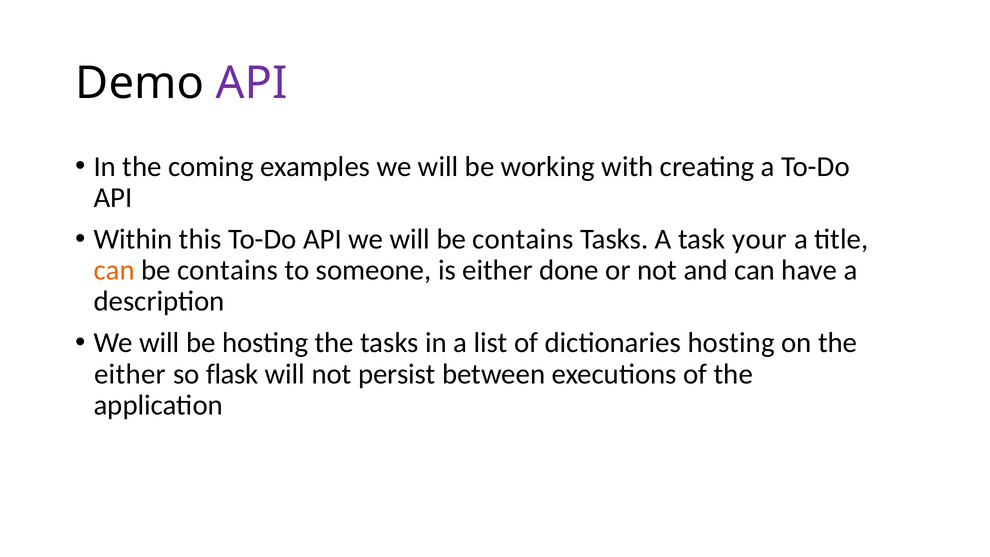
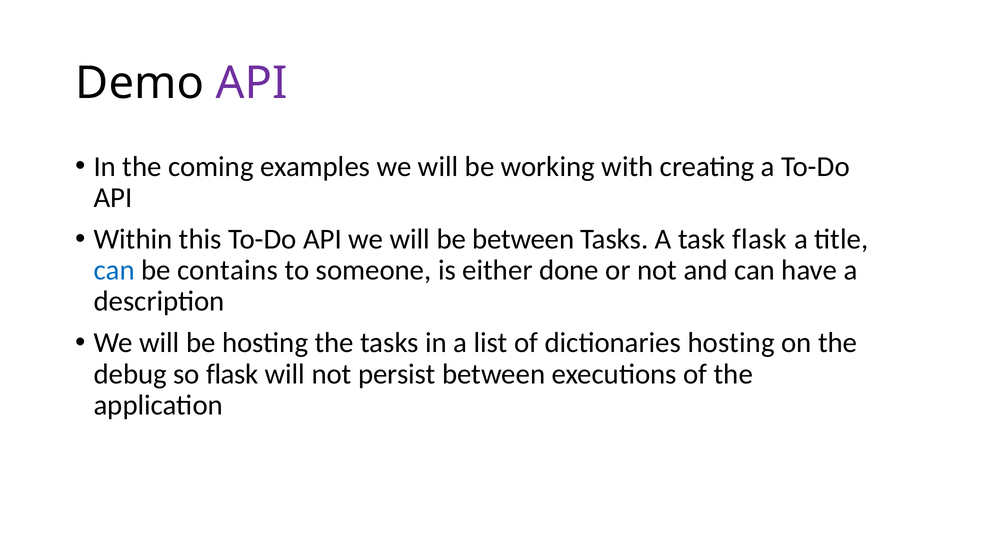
will be contains: contains -> between (523, 239)
task your: your -> flask (760, 239)
can colour: orange -> blue (114, 270)
either: either -> debug (130, 374)
